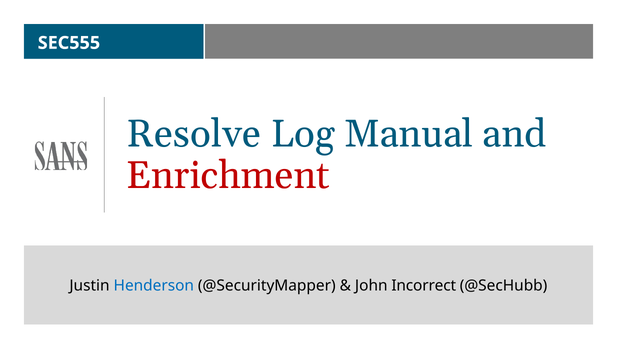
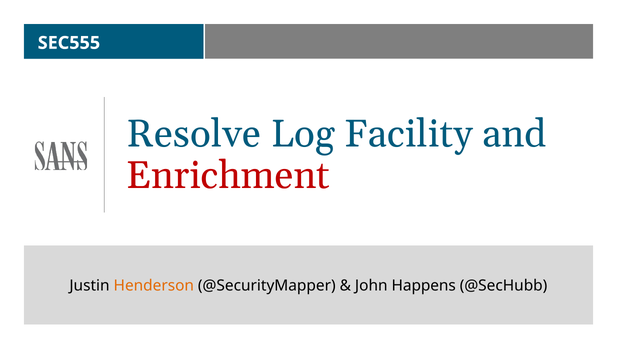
Manual: Manual -> Facility (408, 134)
Henderson colour: blue -> orange (154, 286)
Incorrect: Incorrect -> Happens (424, 286)
